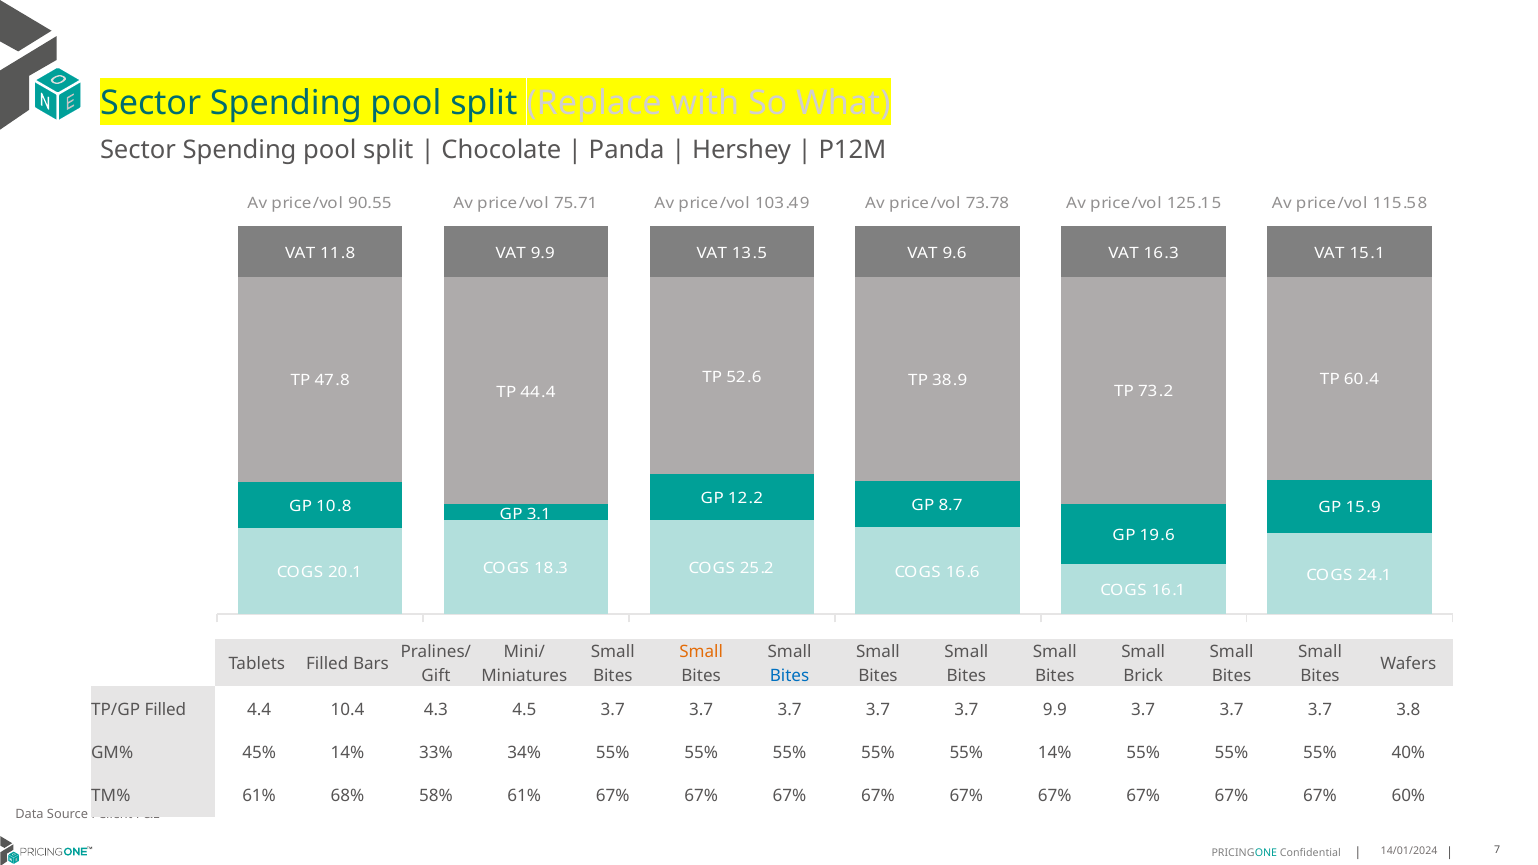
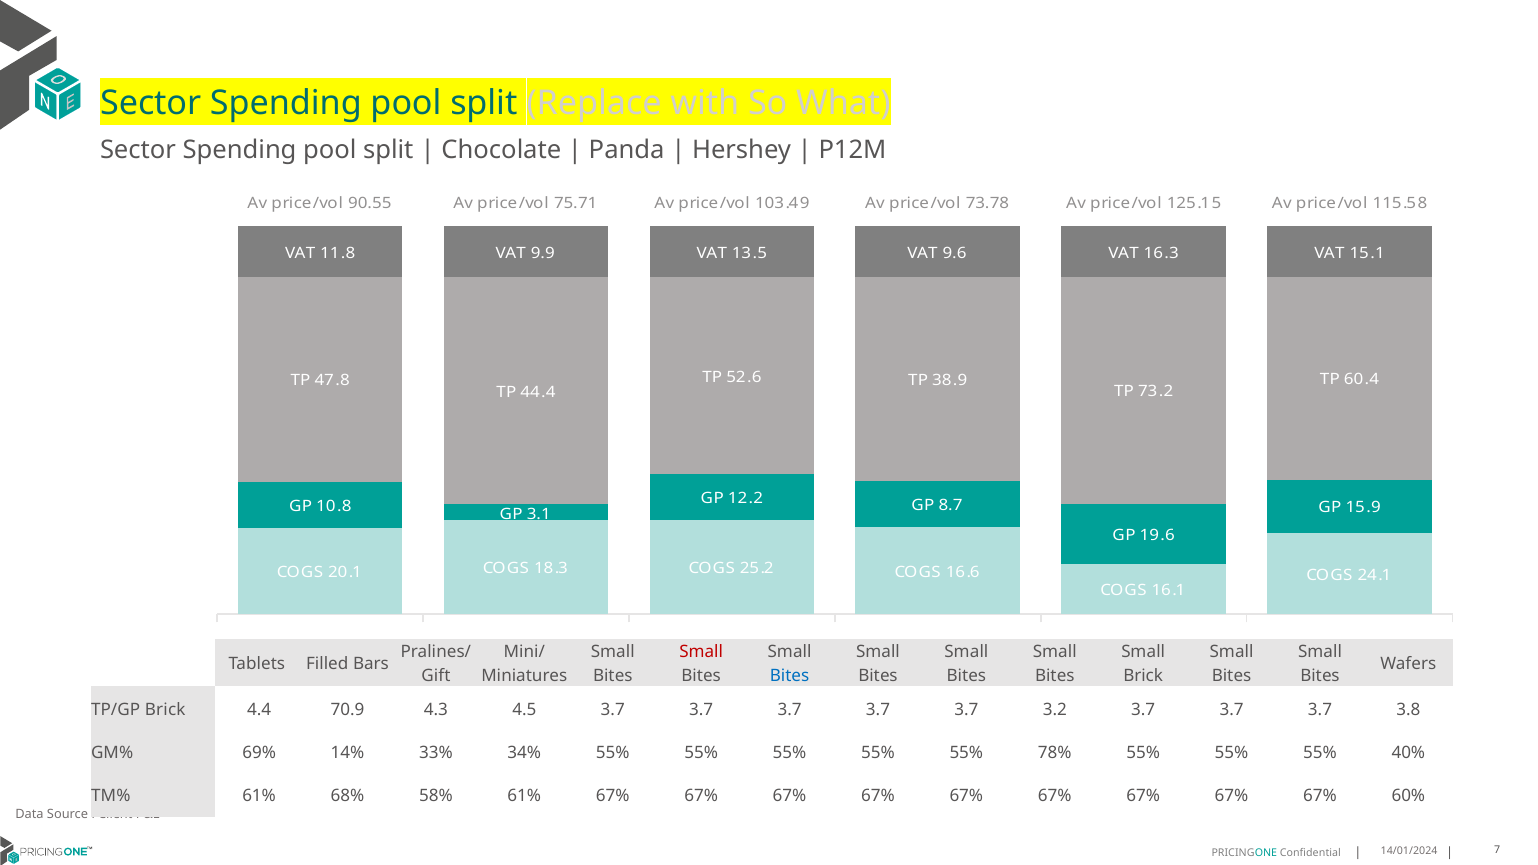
Small colour: orange -> red (701, 652)
TP/GP Filled: Filled -> Brick (165, 710)
10.4: 10.4 -> 70.9 (348, 710)
3.7 9.9: 9.9 -> 3.2 (1055, 710)
45%: 45% -> 69% (259, 753)
55% 14%: 14% -> 78% (1055, 753)
